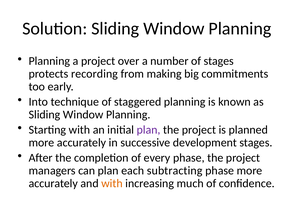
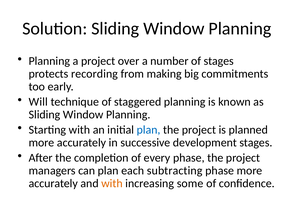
Into: Into -> Will (38, 102)
plan colour: purple -> blue (149, 130)
much: much -> some (190, 183)
